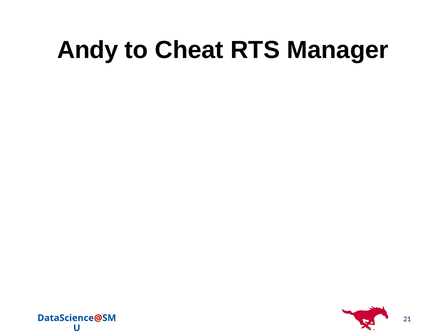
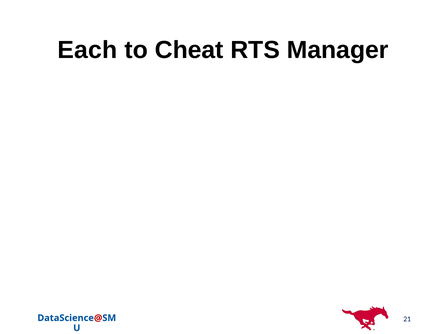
Andy: Andy -> Each (87, 50)
